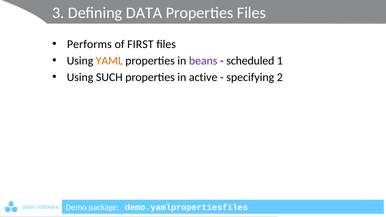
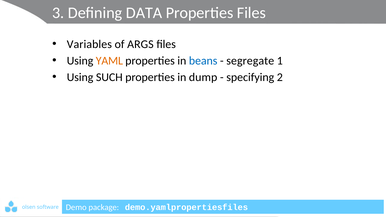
Performs: Performs -> Variables (89, 44)
FIRST: FIRST -> ARGS (140, 44)
beans colour: purple -> blue (203, 61)
scheduled: scheduled -> segregate (250, 61)
active: active -> dump (203, 77)
